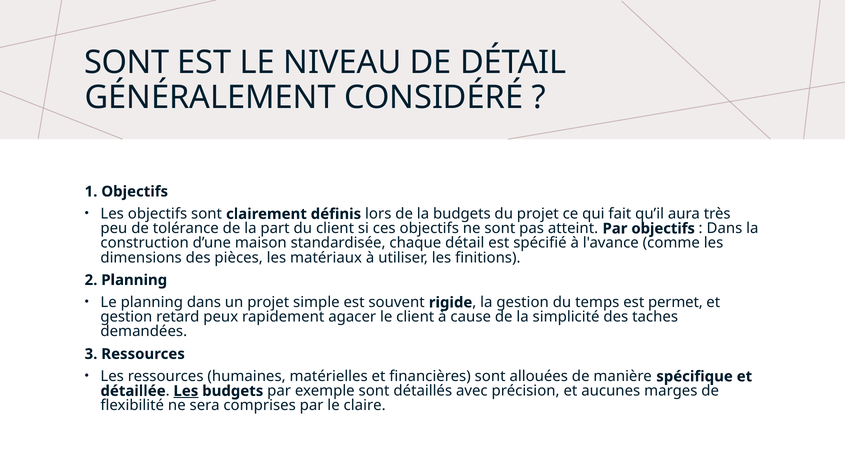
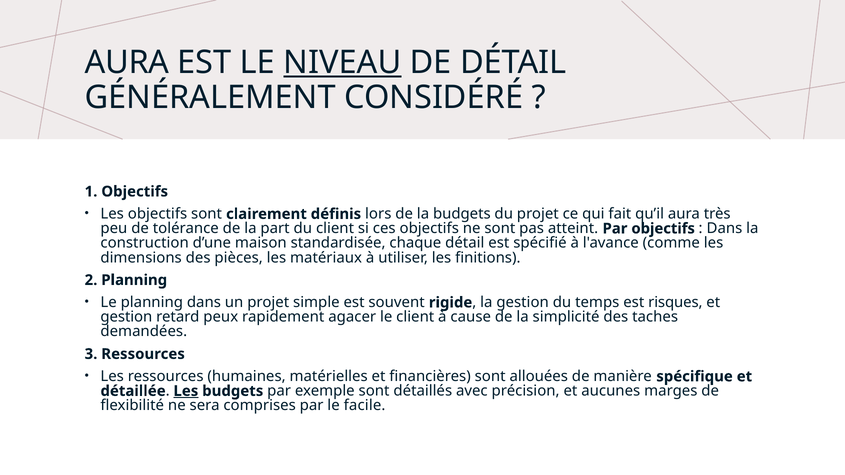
SONT: SONT -> AURA (127, 63)
NIVEAU underline: none -> present (342, 63)
permet: permet -> risques (675, 303)
claire: claire -> facile (365, 406)
